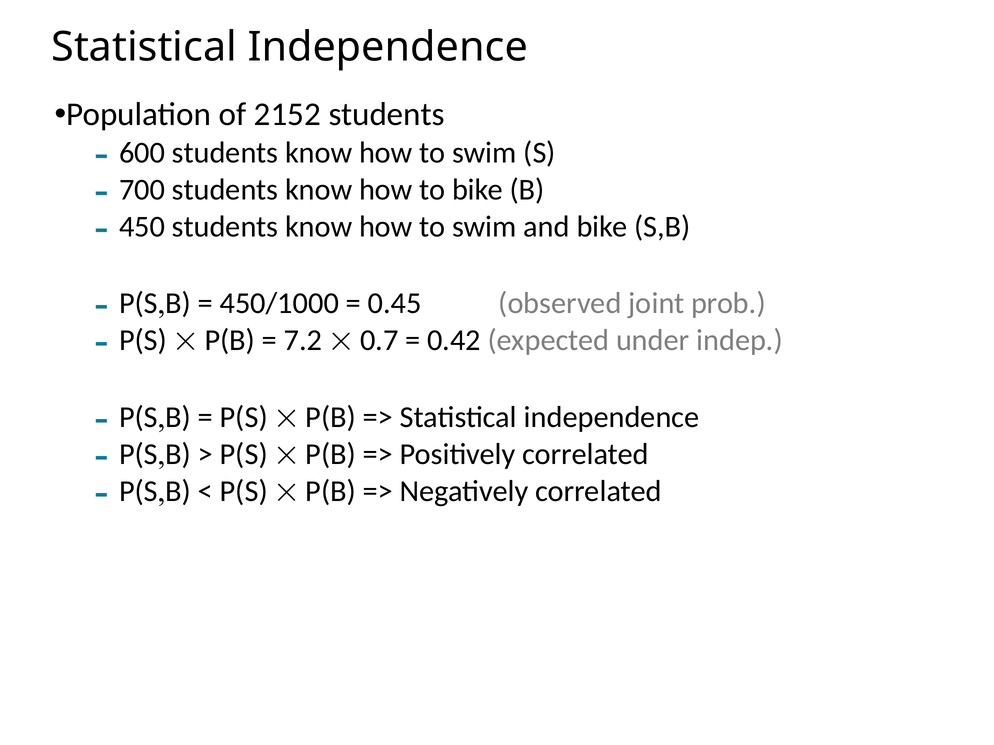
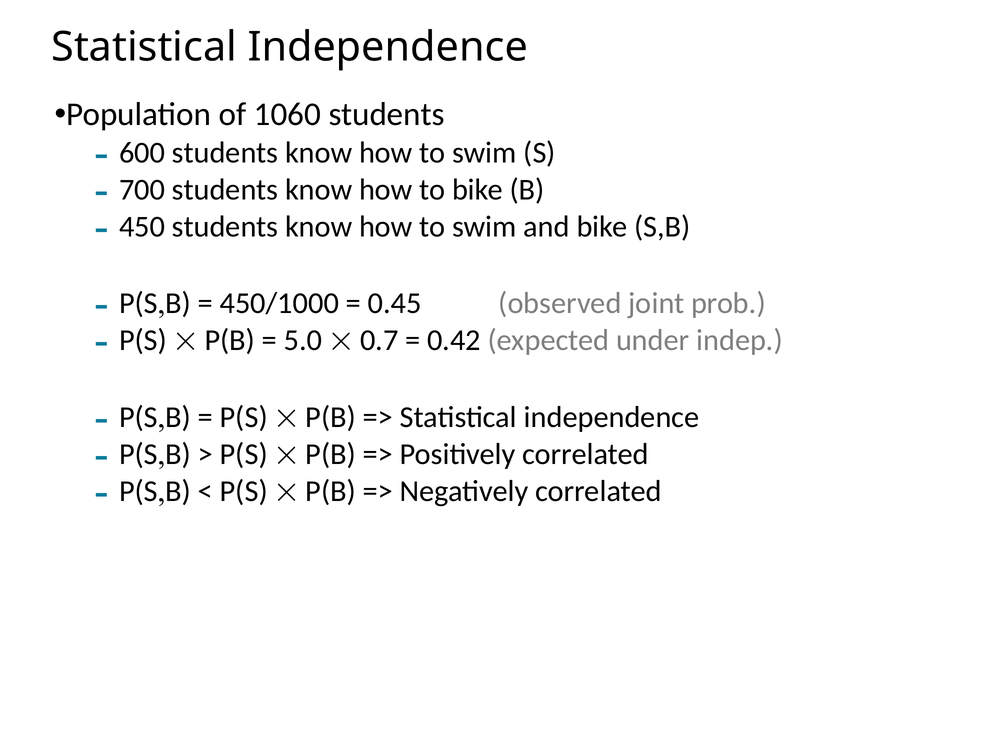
2152: 2152 -> 1060 (287, 114)
7.2: 7.2 -> 5.0 (303, 341)
